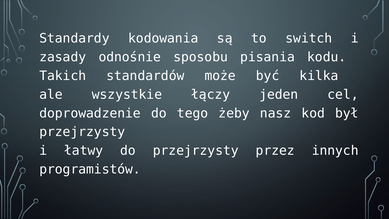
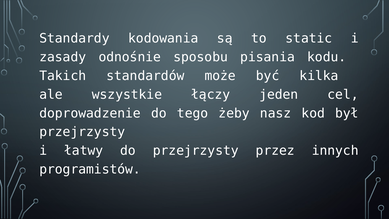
switch: switch -> static (309, 38)
